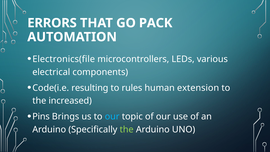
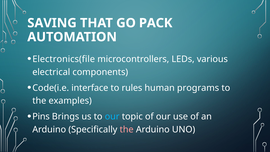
ERRORS: ERRORS -> SAVING (52, 23)
resulting: resulting -> interface (90, 88)
extension: extension -> programs (198, 88)
increased: increased -> examples (70, 101)
the colour: light green -> pink (127, 129)
